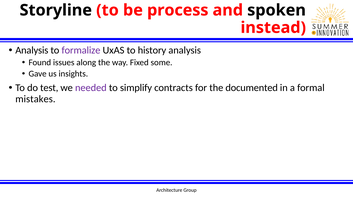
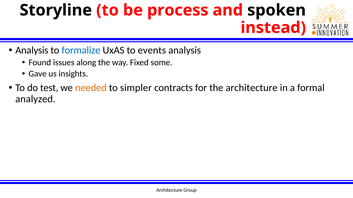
formalize colour: purple -> blue (81, 50)
history: history -> events (152, 50)
needed colour: purple -> orange (91, 88)
simplify: simplify -> simpler (136, 88)
the documented: documented -> architecture (252, 88)
mistakes: mistakes -> analyzed (35, 99)
